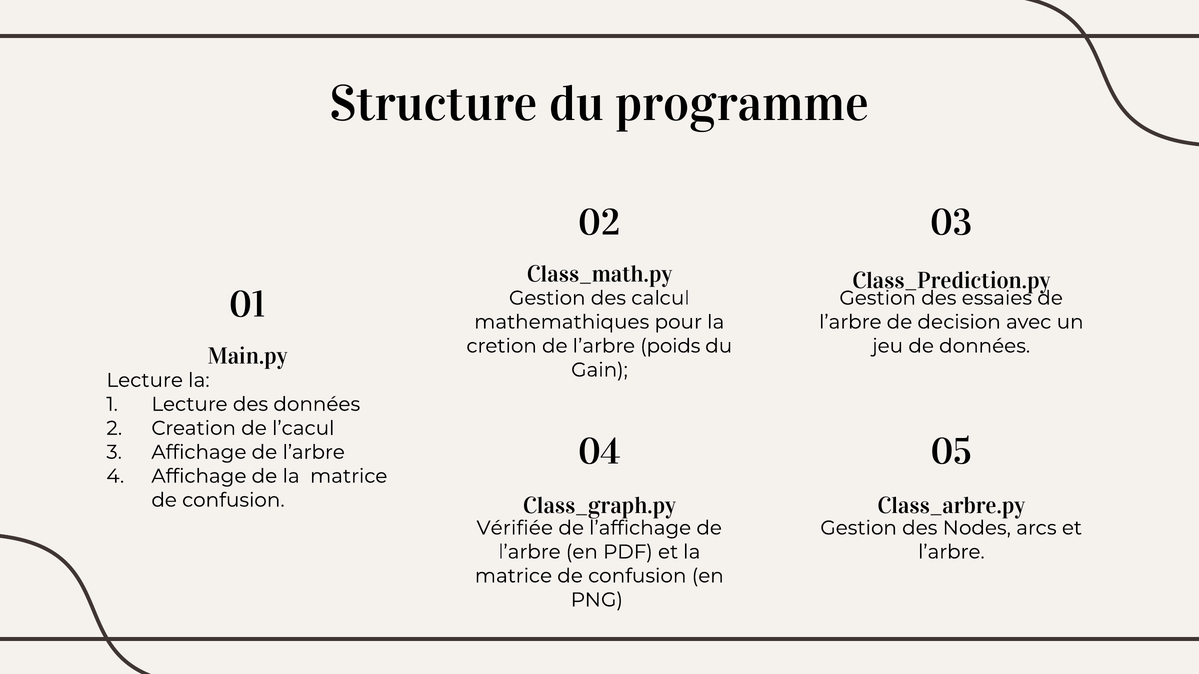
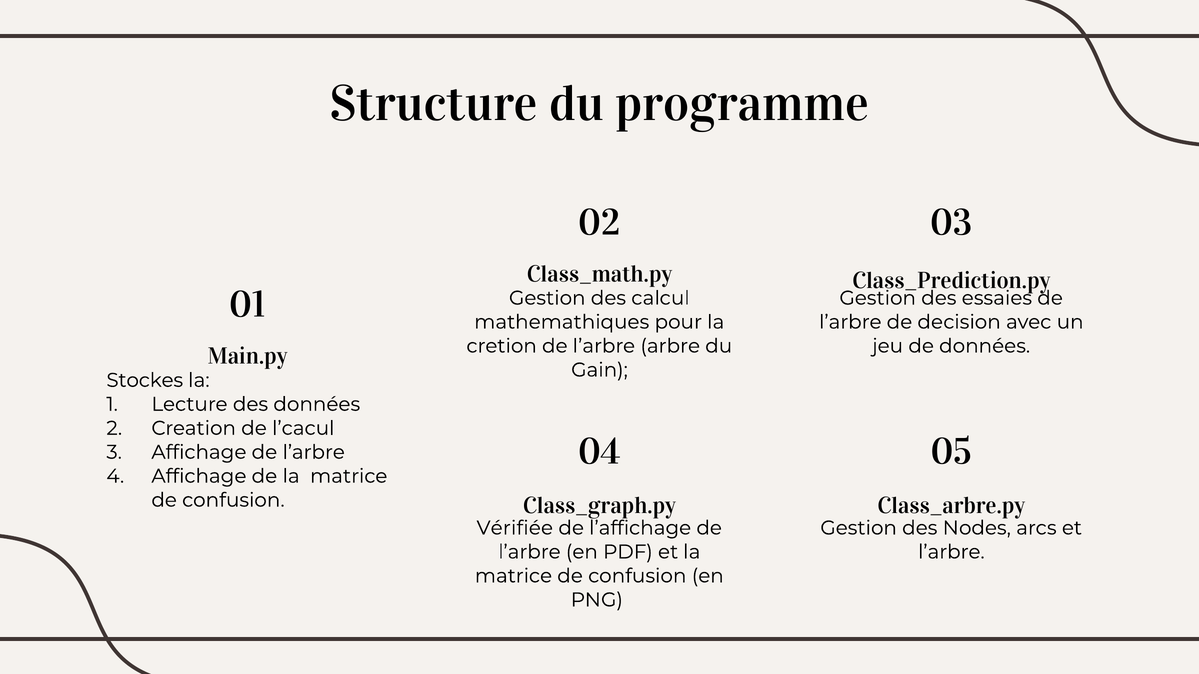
poids: poids -> arbre (670, 346)
Lecture: Lecture -> Stockes (145, 381)
